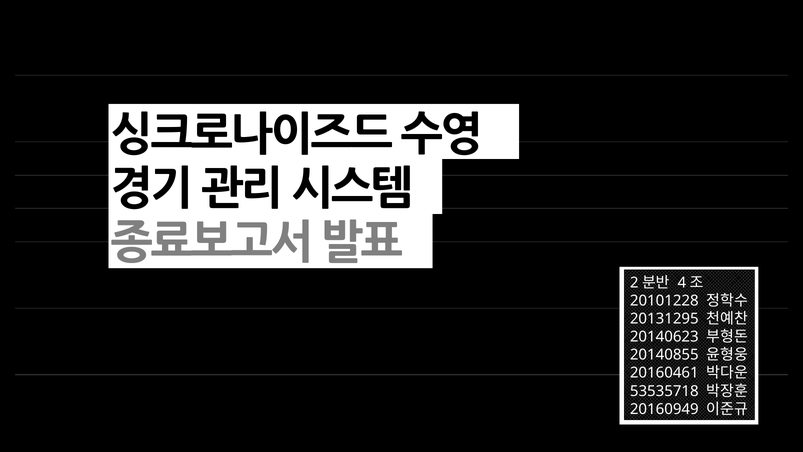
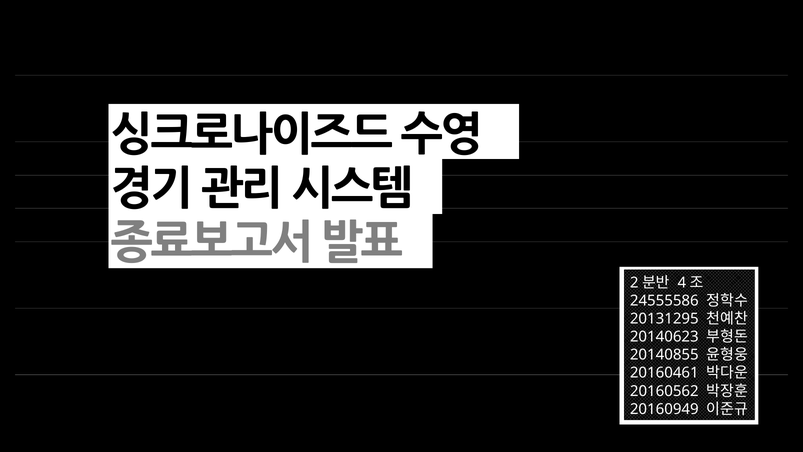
20101228: 20101228 -> 24555586 (664, 300)
53535718: 53535718 -> 20160562 (664, 391)
